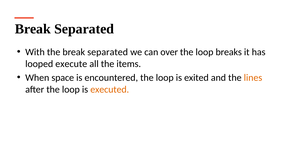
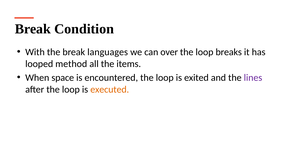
Separated: Separated -> Condition (84, 29)
the break separated: separated -> languages (108, 52)
execute: execute -> method (71, 64)
lines colour: orange -> purple (253, 78)
